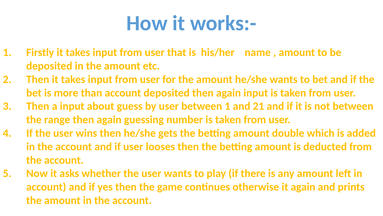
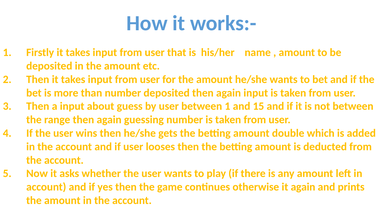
than account: account -> number (123, 93)
21: 21 -> 15 (258, 106)
